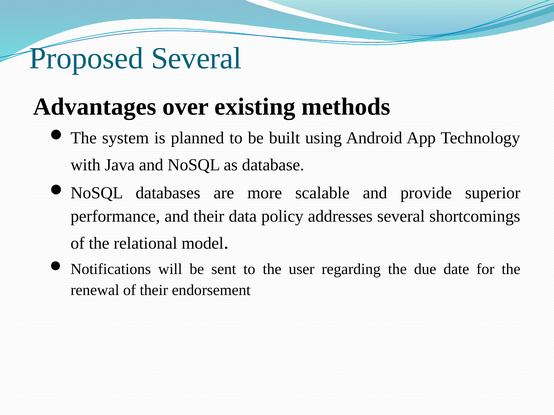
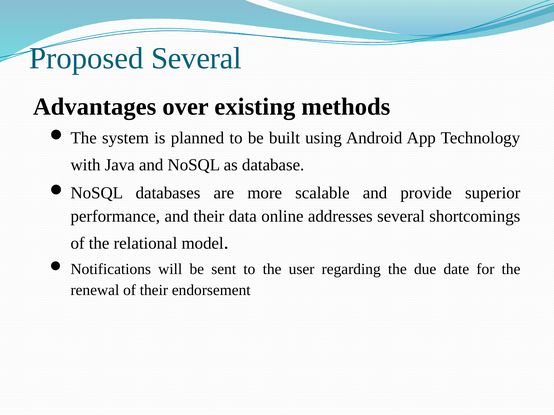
policy: policy -> online (282, 216)
